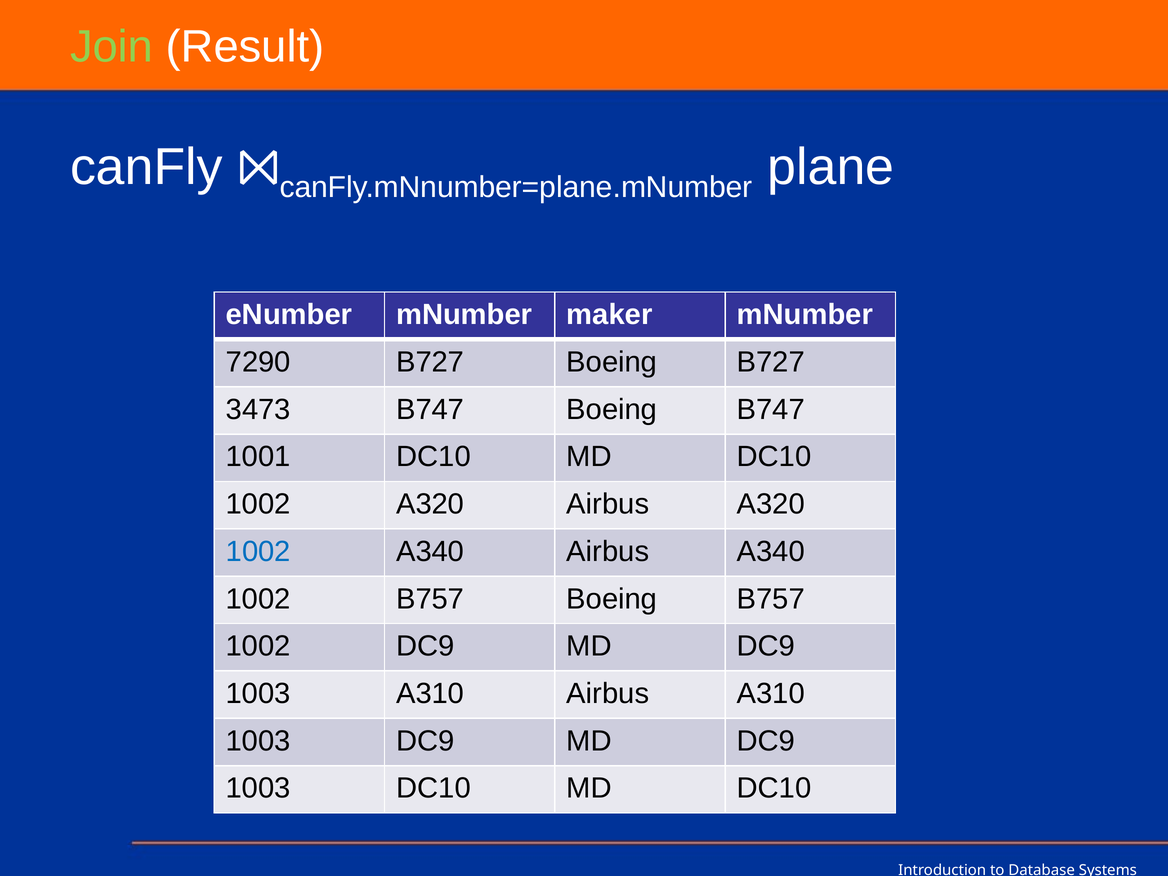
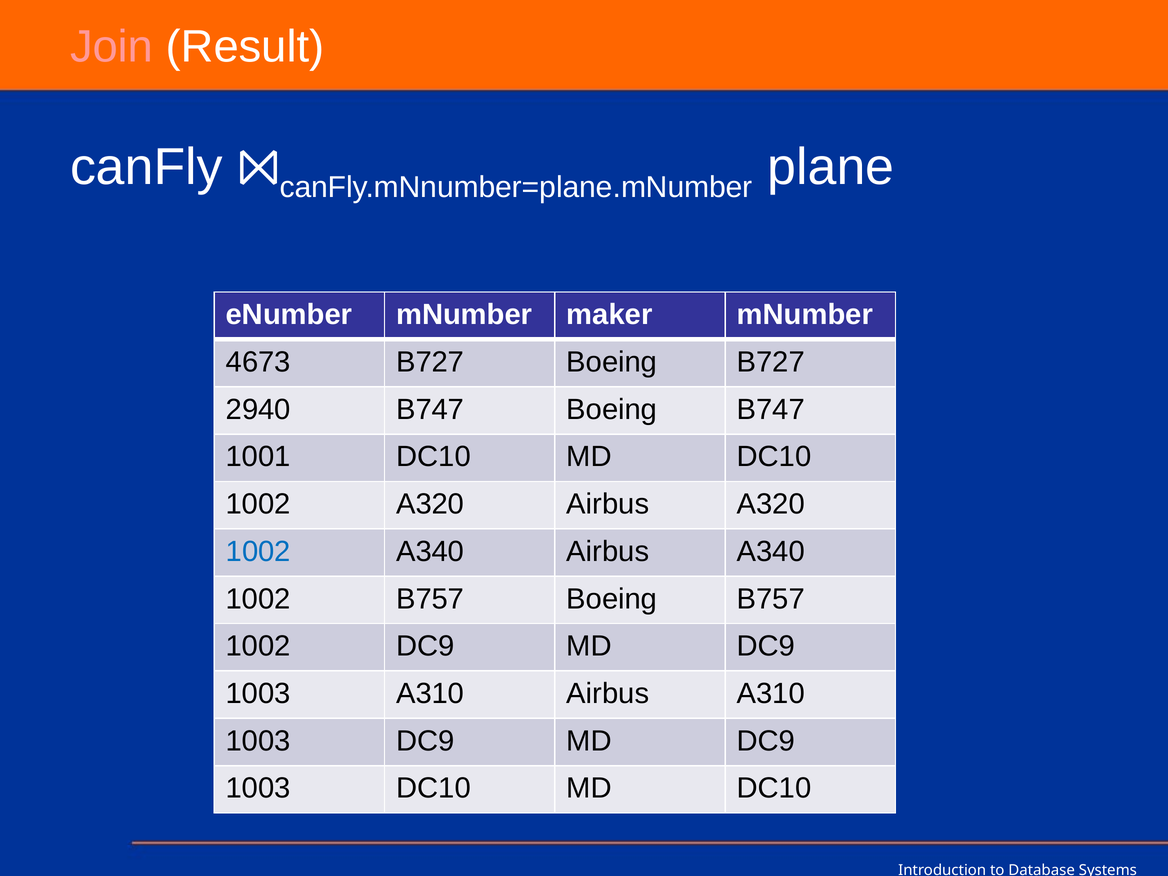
Join colour: light green -> pink (112, 47)
7290: 7290 -> 4673 (258, 362)
3473: 3473 -> 2940 (258, 409)
